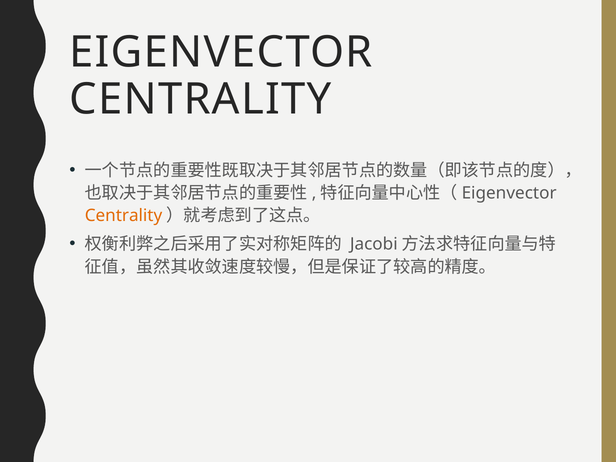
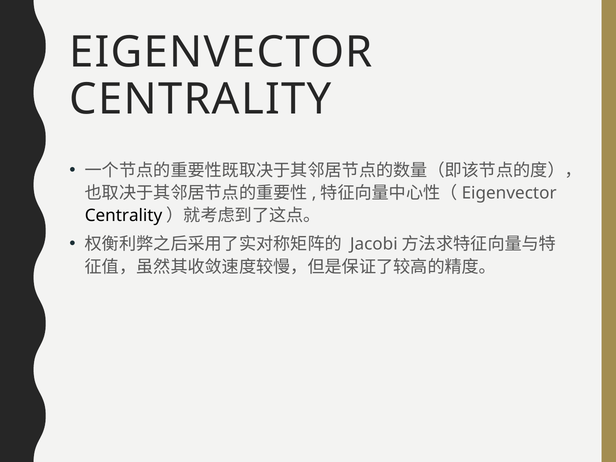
Centrality colour: orange -> black (124, 216)
